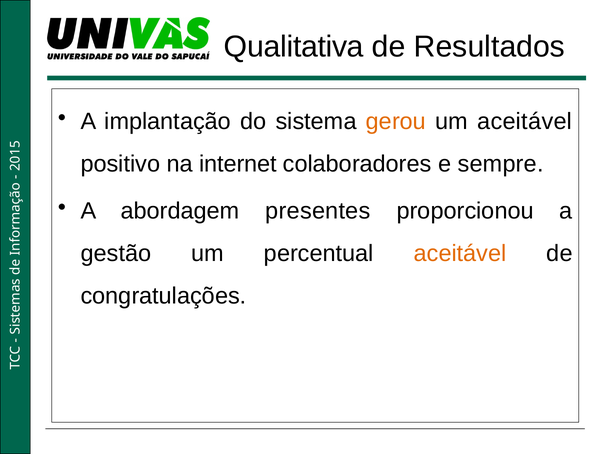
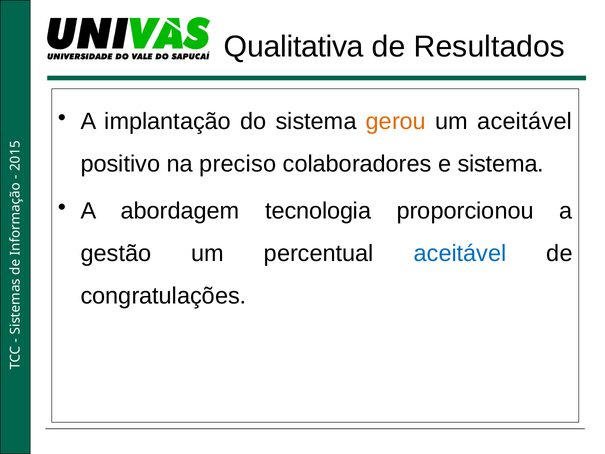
internet: internet -> preciso (238, 164)
e sempre: sempre -> sistema (501, 164)
presentes: presentes -> tecnologia (318, 211)
aceitável colour: orange -> blue (460, 253)
